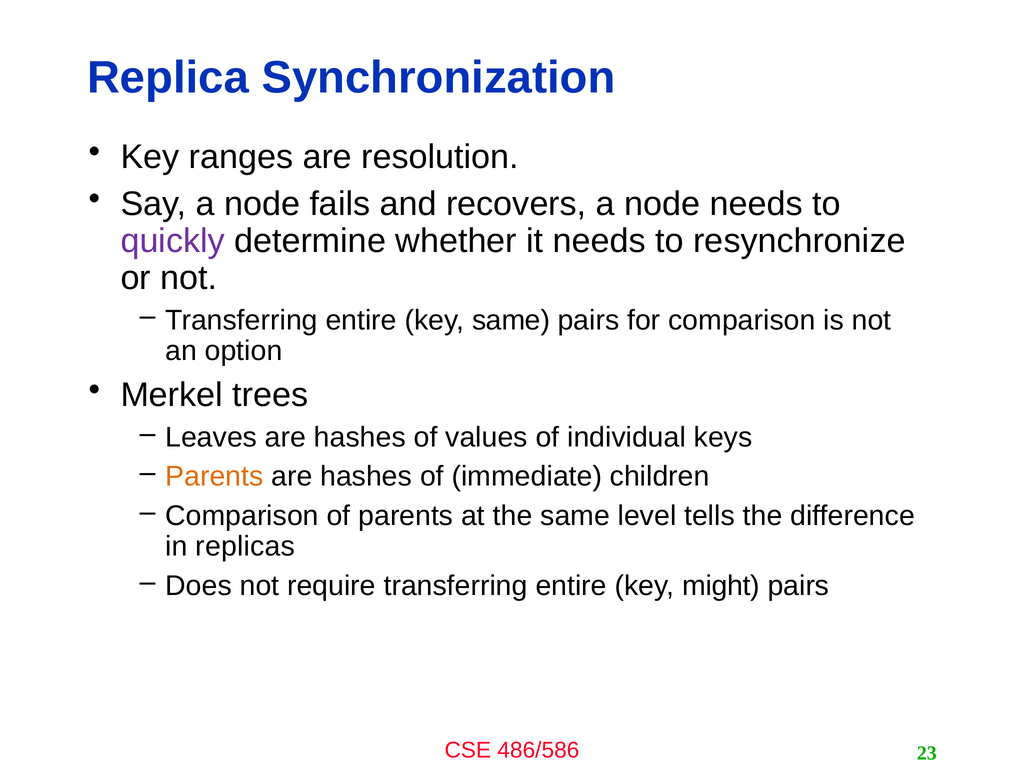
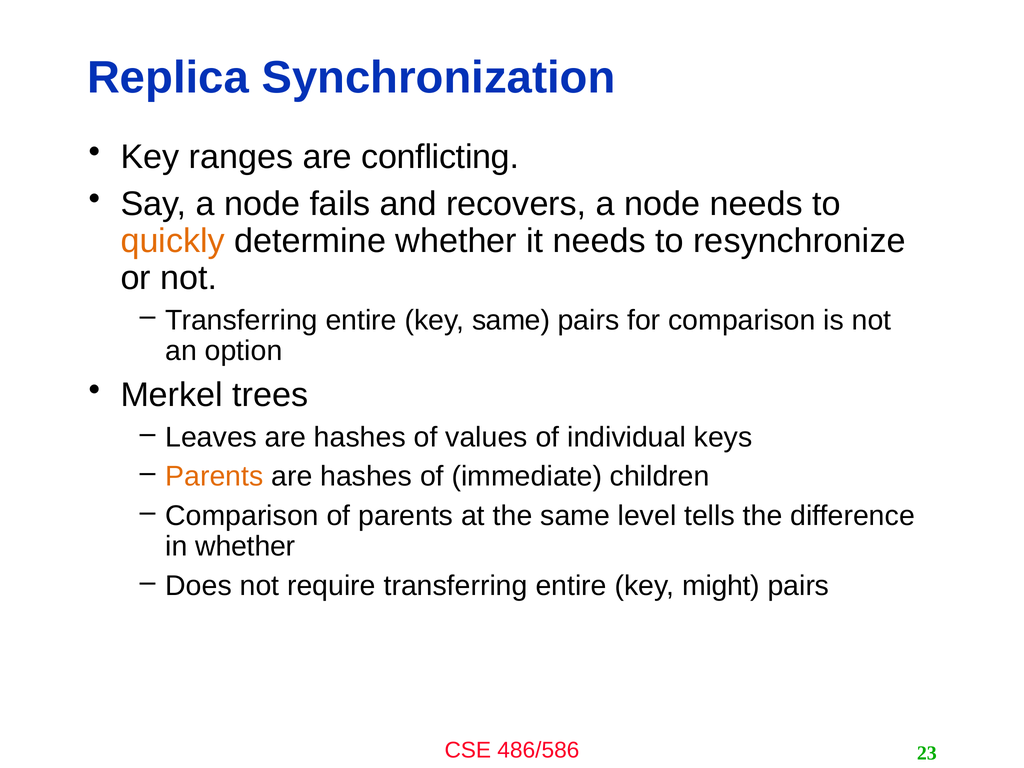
resolution: resolution -> conflicting (440, 157)
quickly colour: purple -> orange (173, 241)
in replicas: replicas -> whether (245, 547)
